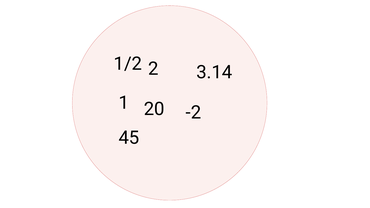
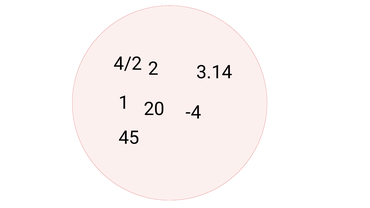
1/2: 1/2 -> 4/2 (128, 64)
-2: -2 -> -4 (193, 113)
